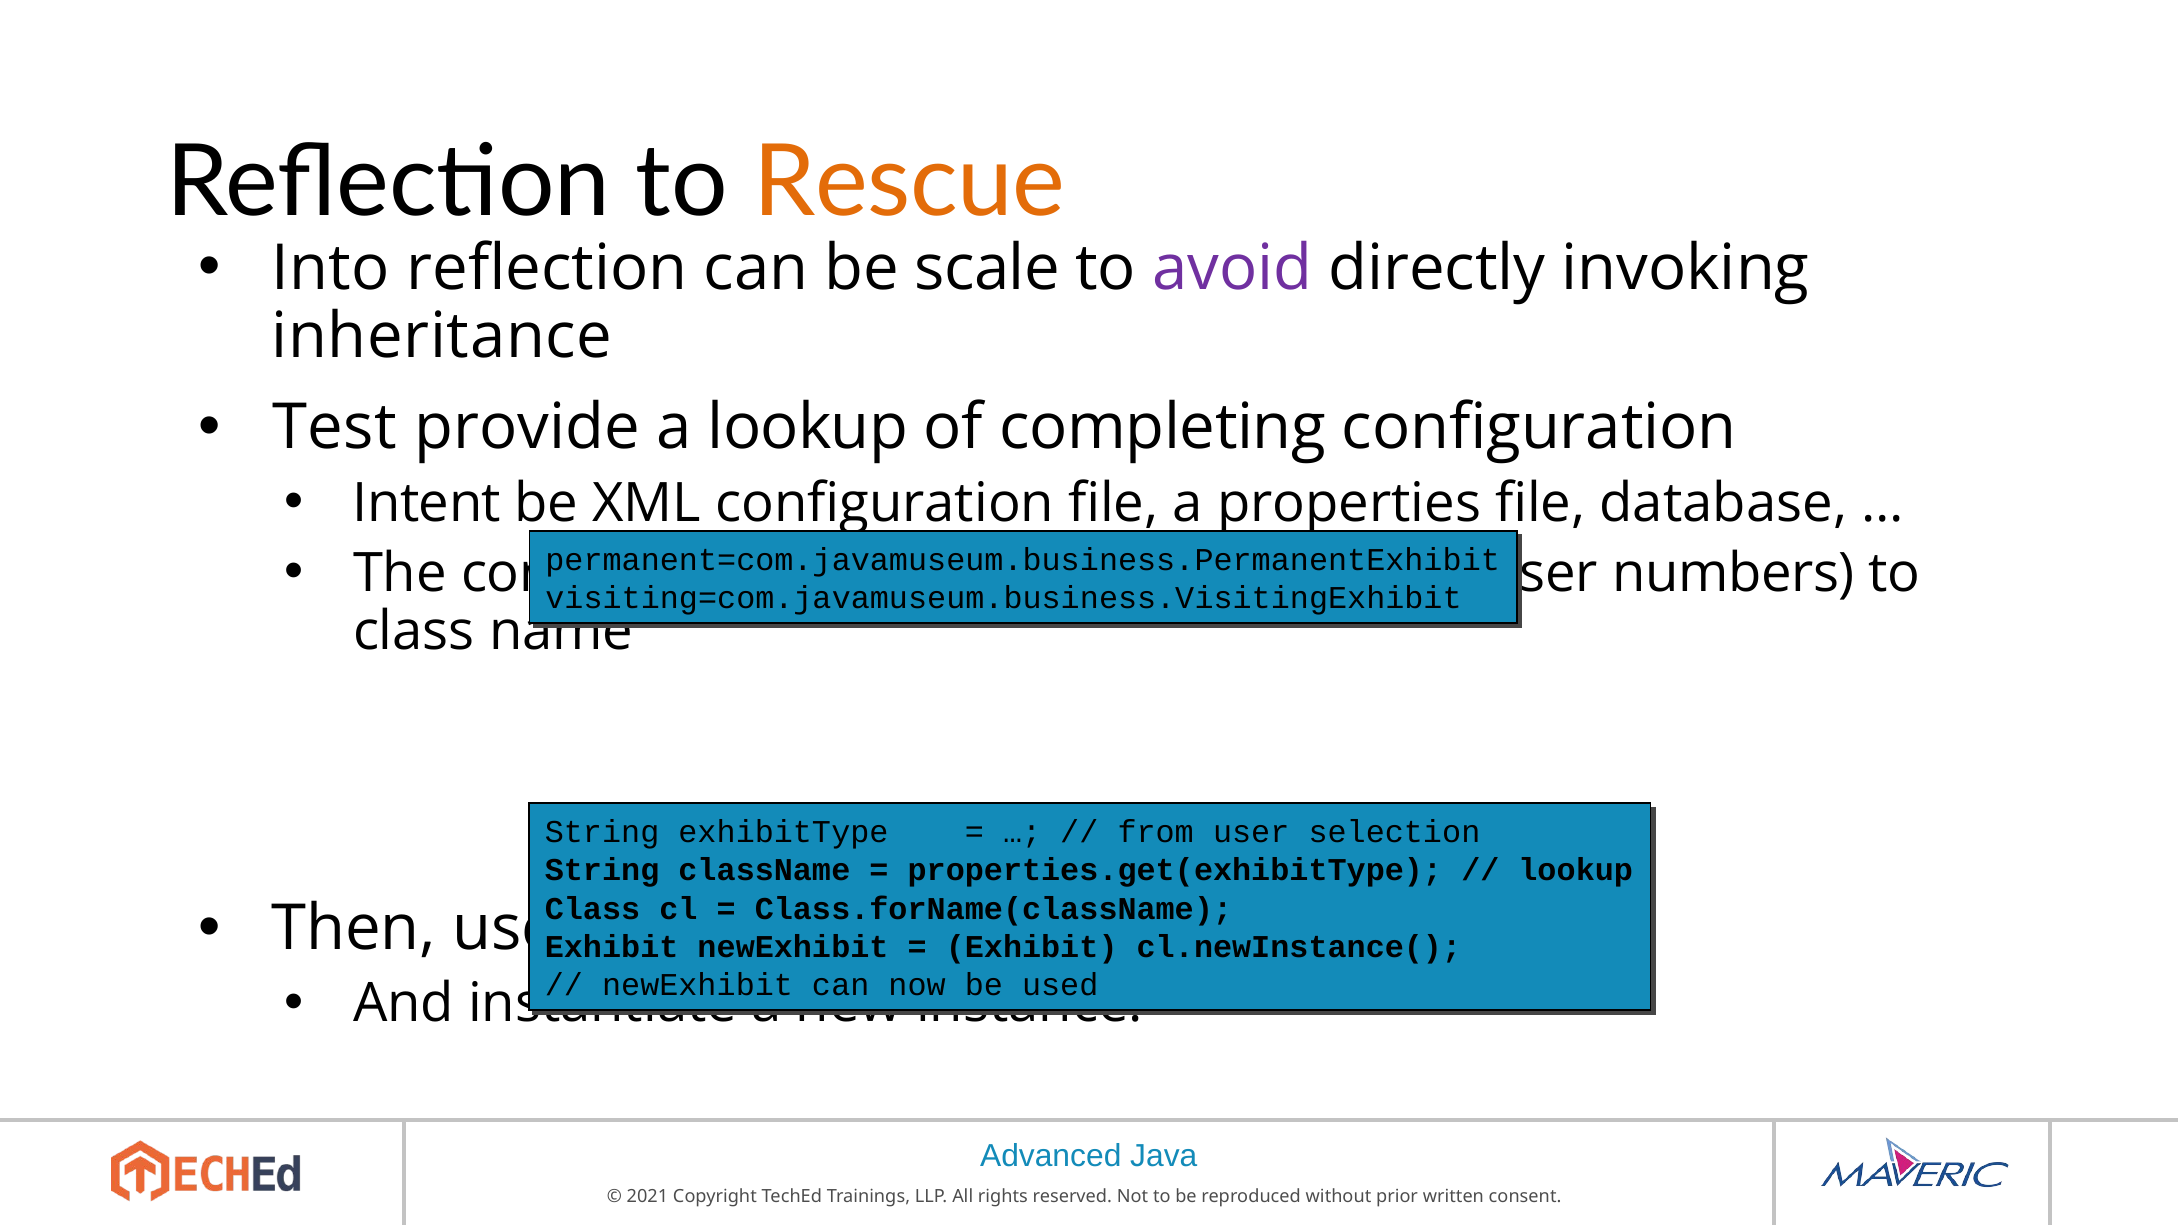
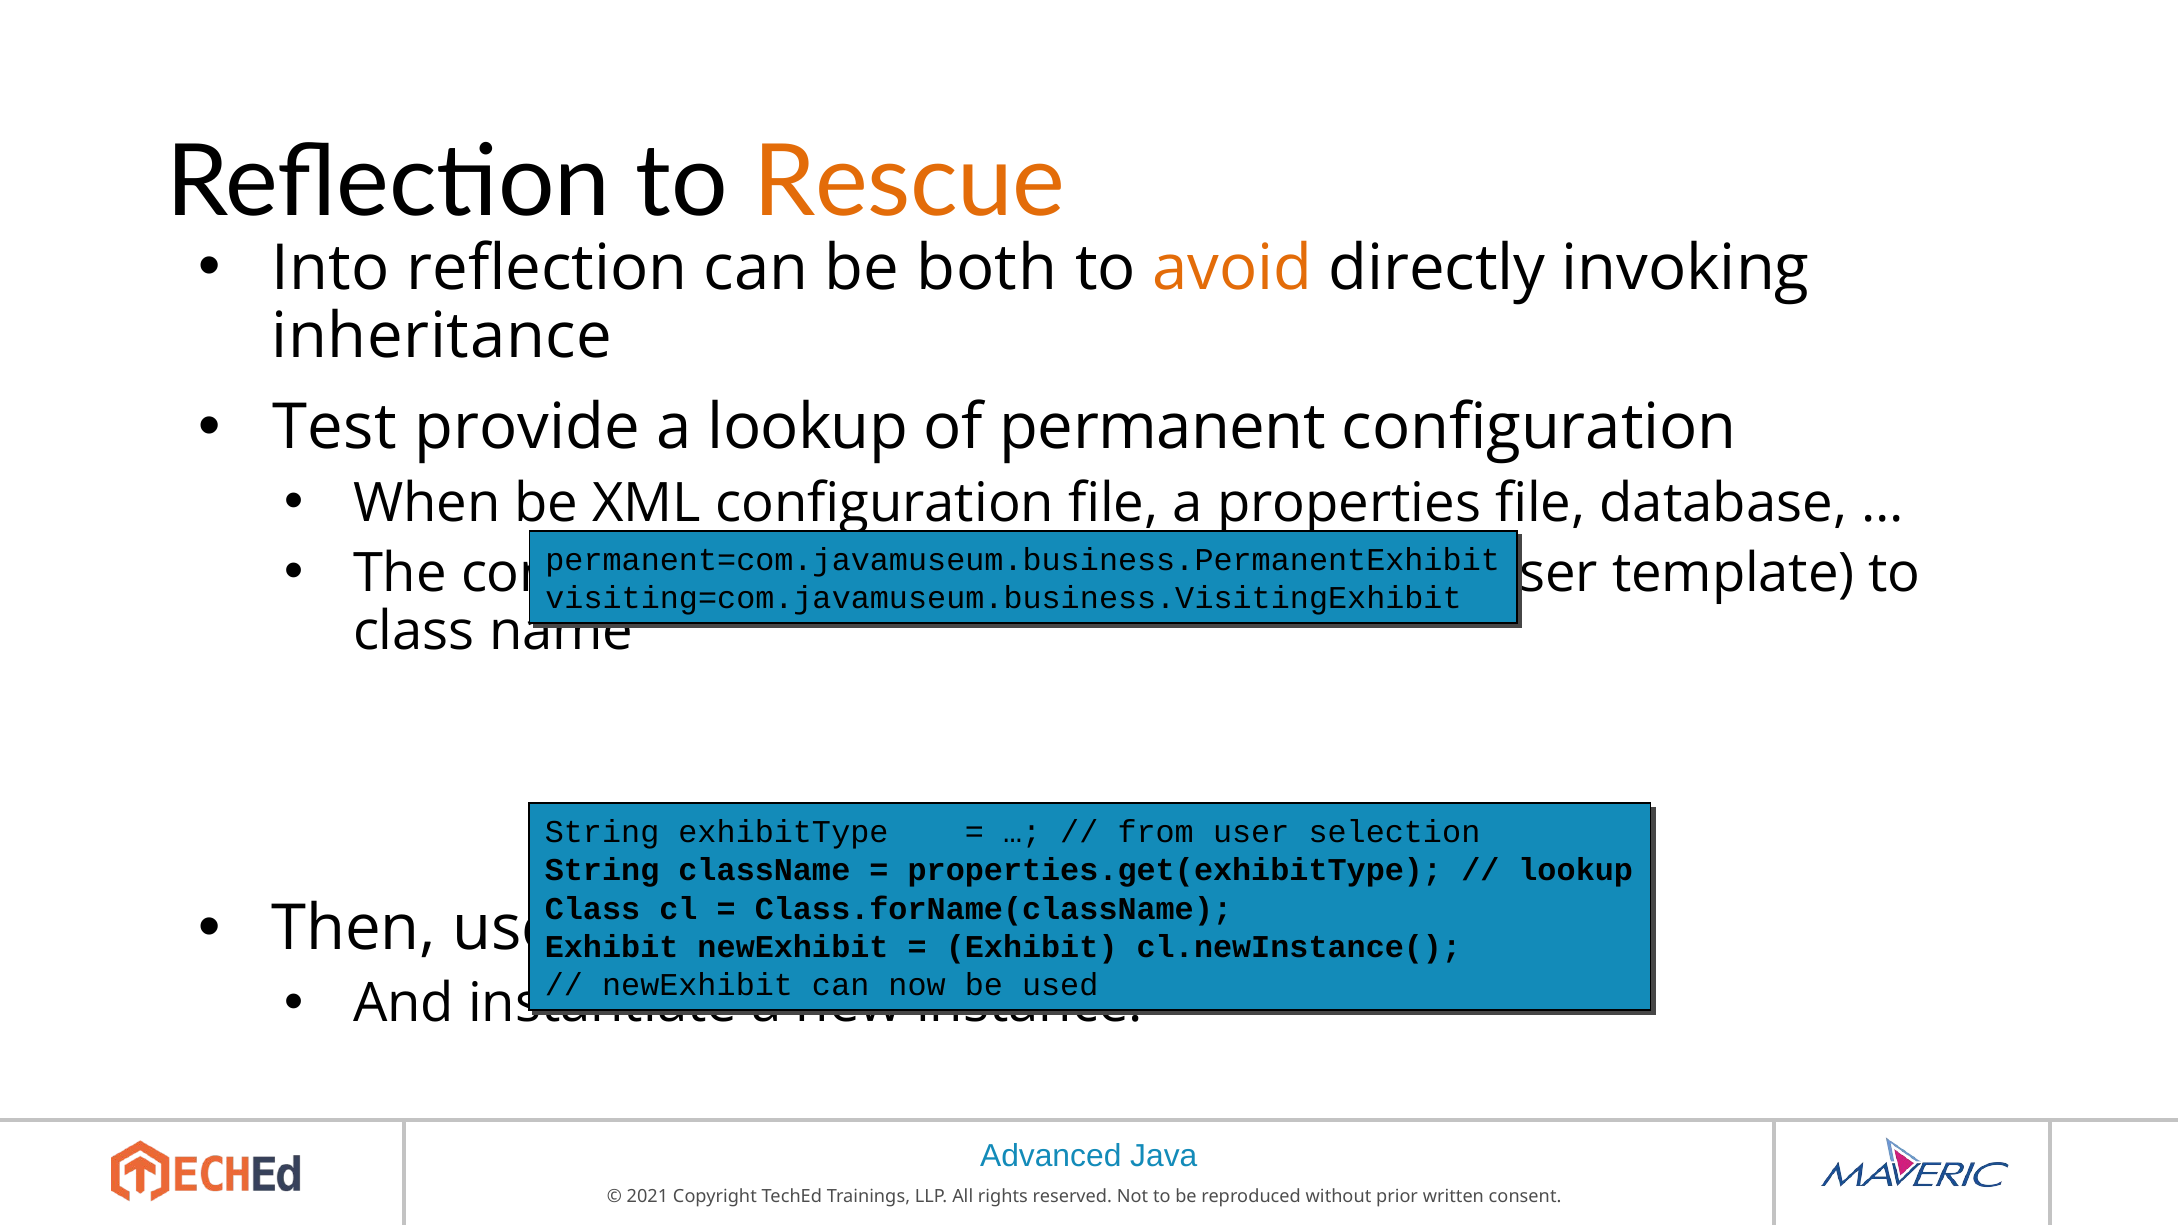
scale: scale -> both (987, 268)
avoid colour: purple -> orange (1232, 268)
completing: completing -> permanent (1163, 428)
Intent: Intent -> When (427, 503)
numbers: numbers -> template (1733, 573)
